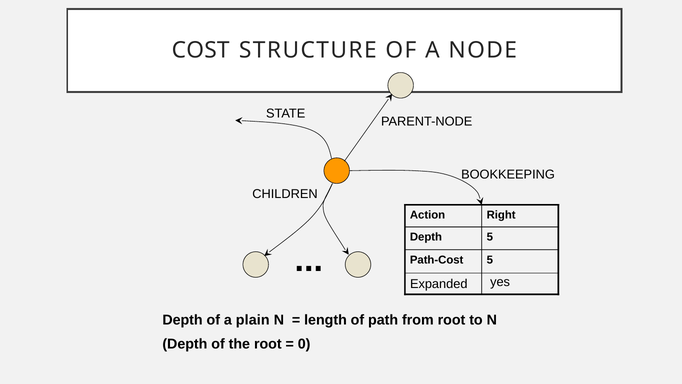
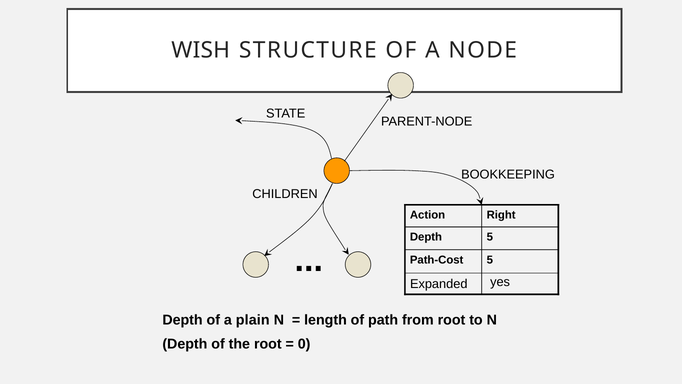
COST: COST -> WISH (201, 50)
